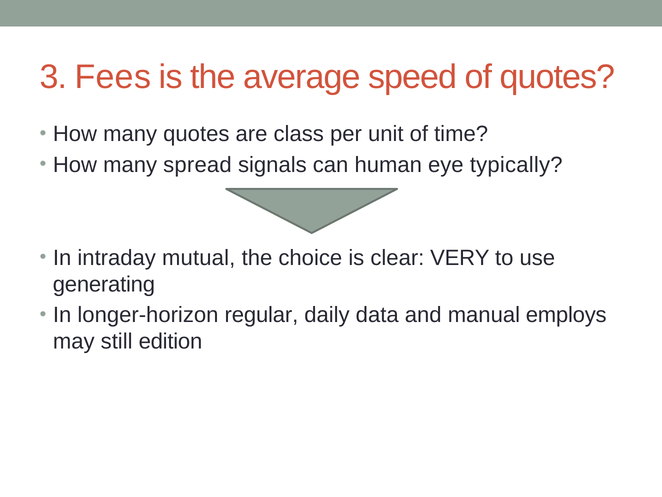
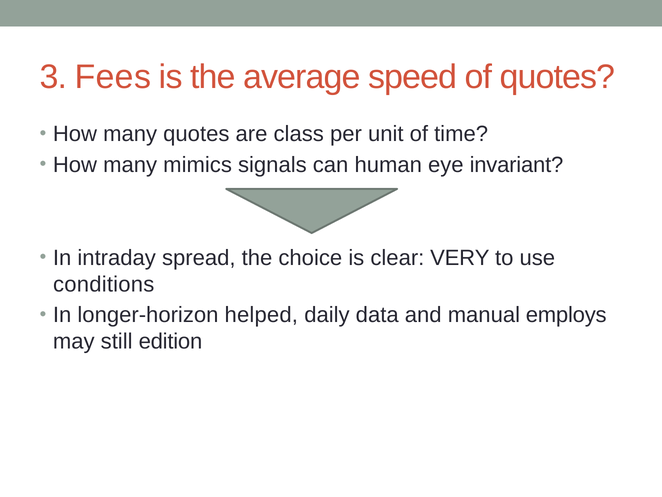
spread: spread -> mimics (198, 165)
typically: typically -> invariant (516, 165)
mutual: mutual -> spread (199, 257)
generating: generating -> conditions (104, 284)
regular: regular -> helped (261, 315)
